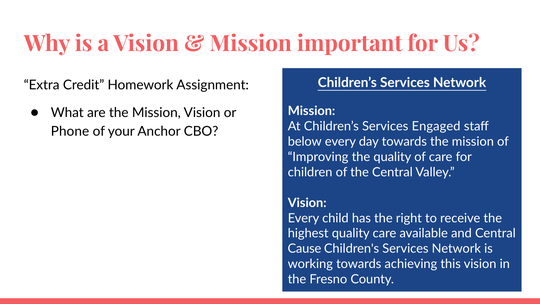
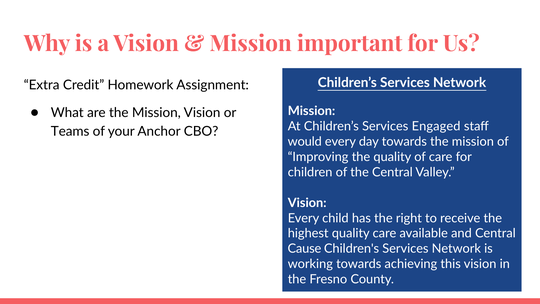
Phone: Phone -> Teams (70, 131)
below: below -> would (305, 141)
